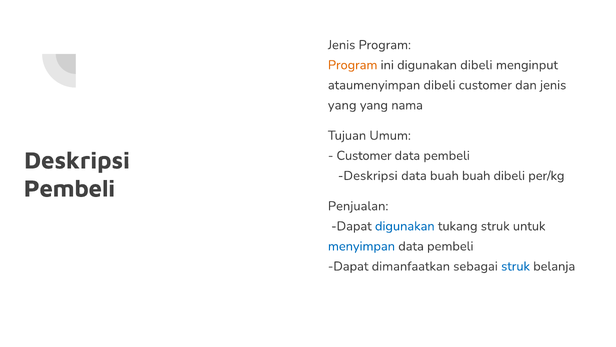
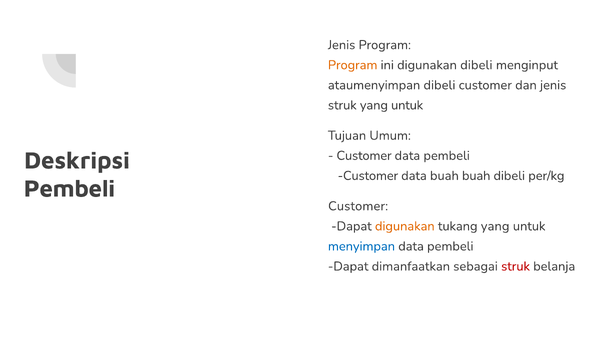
yang: yang -> struk (342, 105)
nama: nama -> untuk (407, 105)
Deskripsi: Deskripsi -> Customer (368, 175)
Penjualan: Penjualan -> Customer (358, 206)
digunakan colour: blue -> orange (405, 226)
tukang struk: struk -> yang (495, 226)
struk colour: blue -> red (516, 266)
